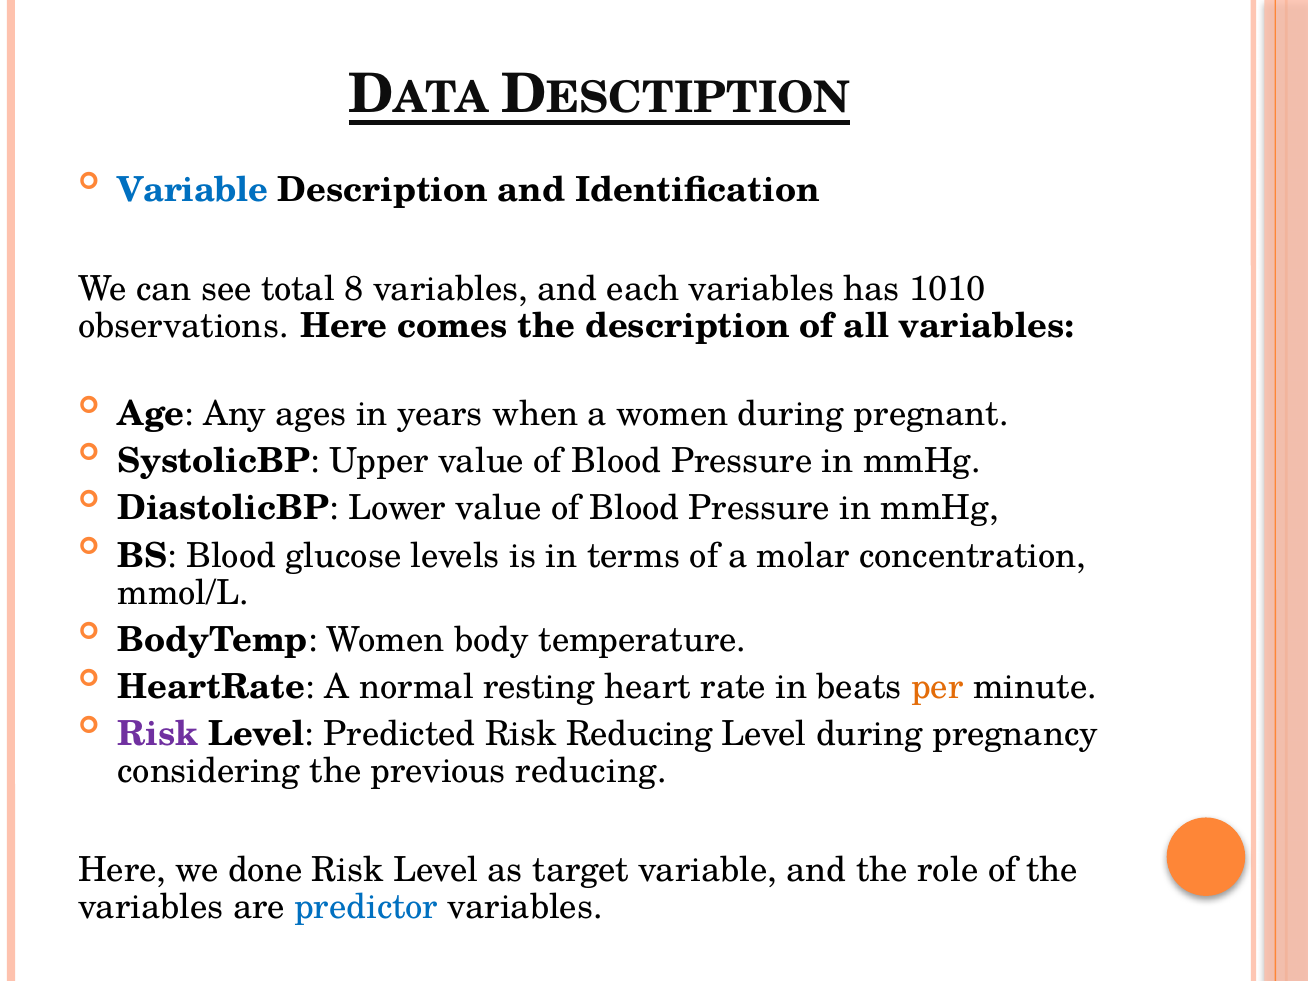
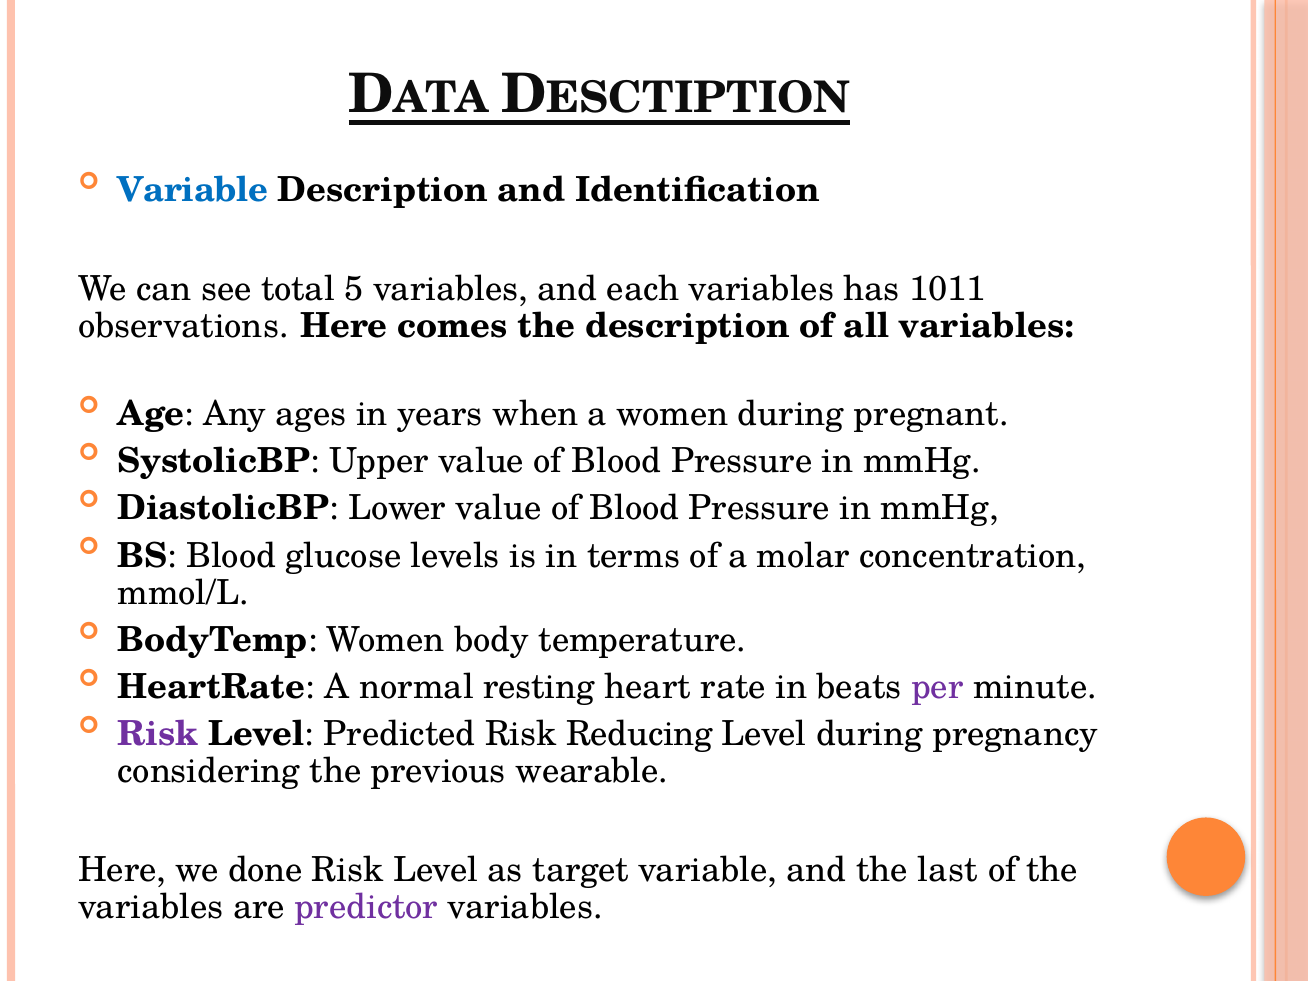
8: 8 -> 5 (354, 289)
1010: 1010 -> 1011 (947, 289)
per colour: orange -> purple (937, 687)
previous reducing: reducing -> wearable (592, 771)
role: role -> last (948, 870)
predictor colour: blue -> purple (366, 907)
